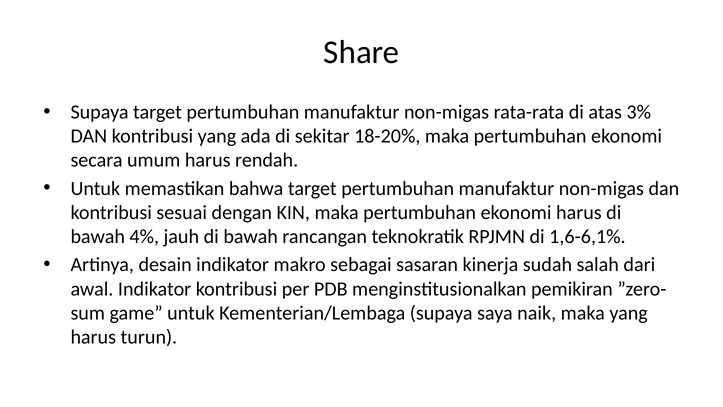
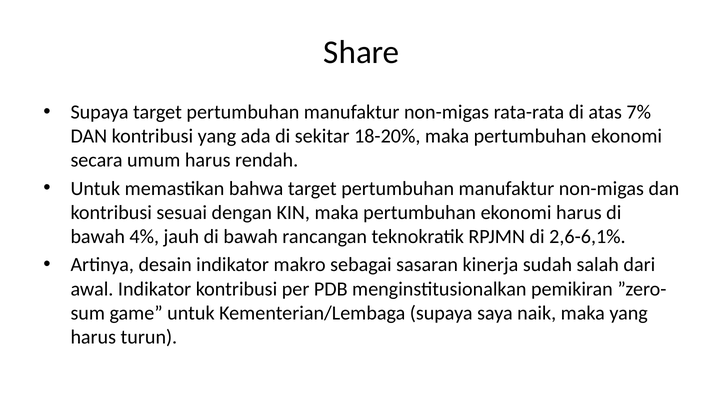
3%: 3% -> 7% (639, 112)
1,6-6,1%: 1,6-6,1% -> 2,6-6,1% (587, 237)
